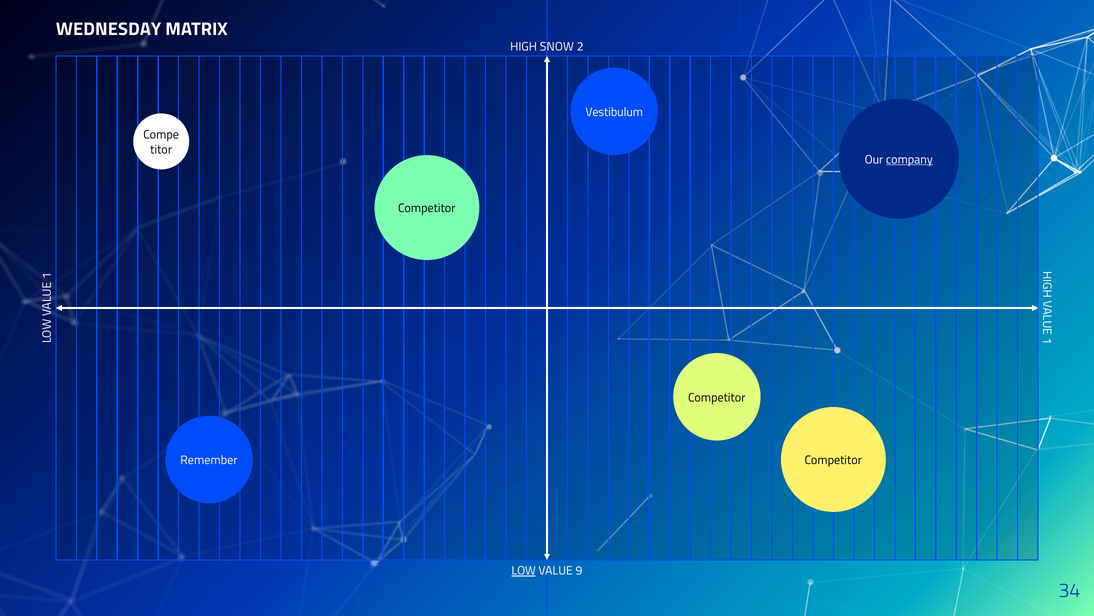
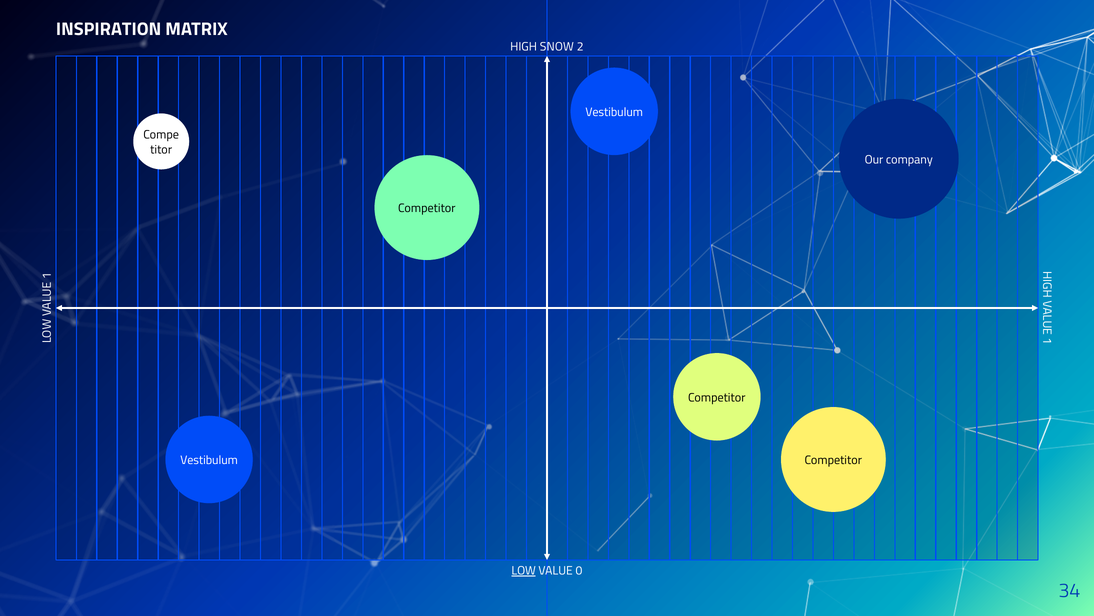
WEDNESDAY: WEDNESDAY -> INSPIRATION (109, 29)
company underline: present -> none (909, 159)
Remember: Remember -> Vestibulum (209, 460)
9: 9 -> 0 (579, 570)
